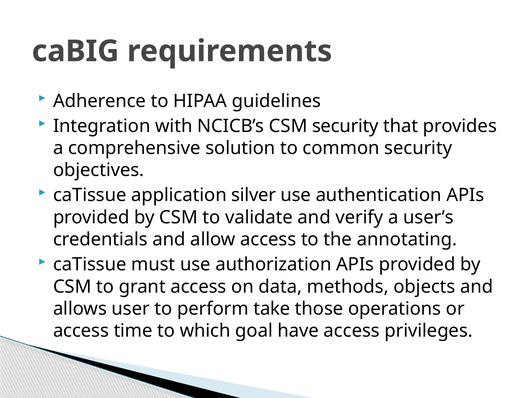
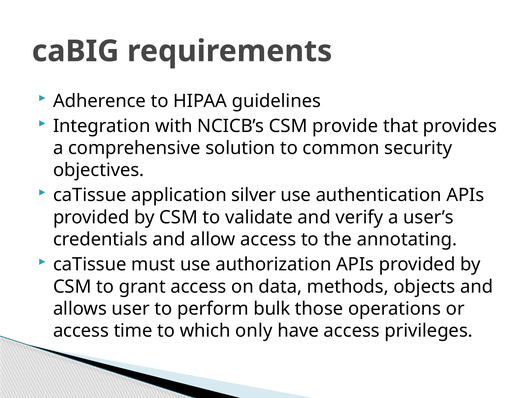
CSM security: security -> provide (345, 126)
take: take -> bulk (272, 309)
goal: goal -> only (254, 331)
